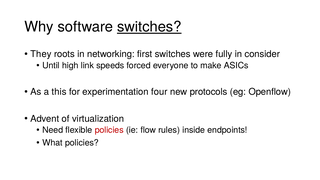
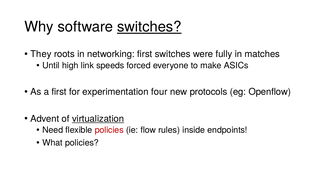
consider: consider -> matches (262, 54)
a this: this -> first (59, 92)
virtualization underline: none -> present (98, 119)
